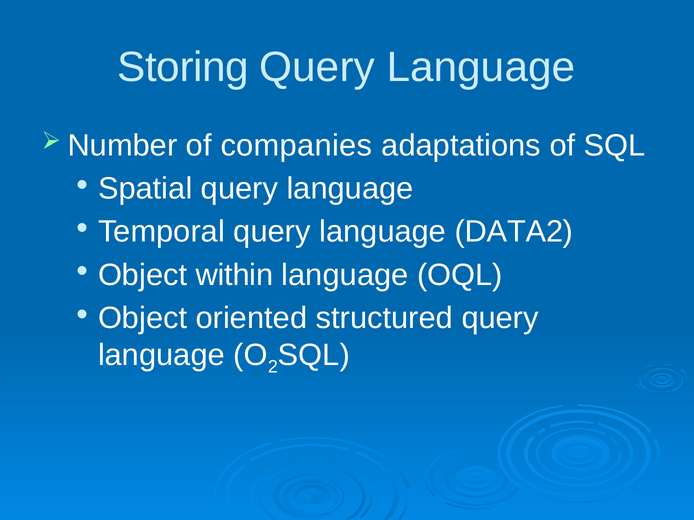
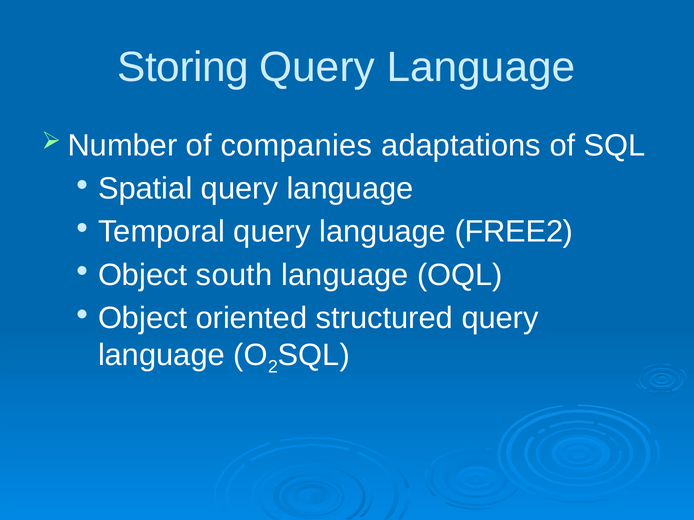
DATA2: DATA2 -> FREE2 (514, 232)
within: within -> south (234, 275)
